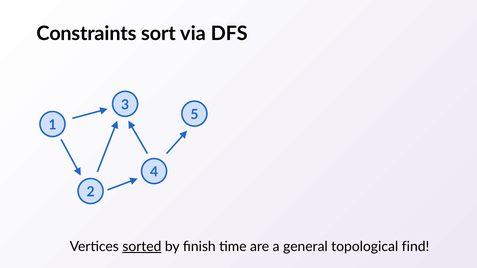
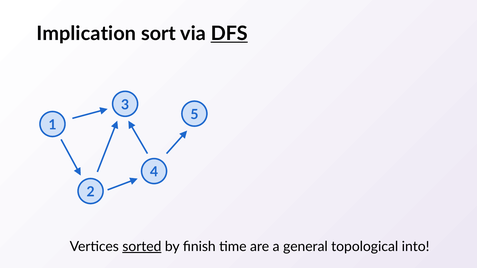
Constraints: Constraints -> Implication (86, 34)
DFS underline: none -> present (229, 34)
find: find -> into (416, 247)
